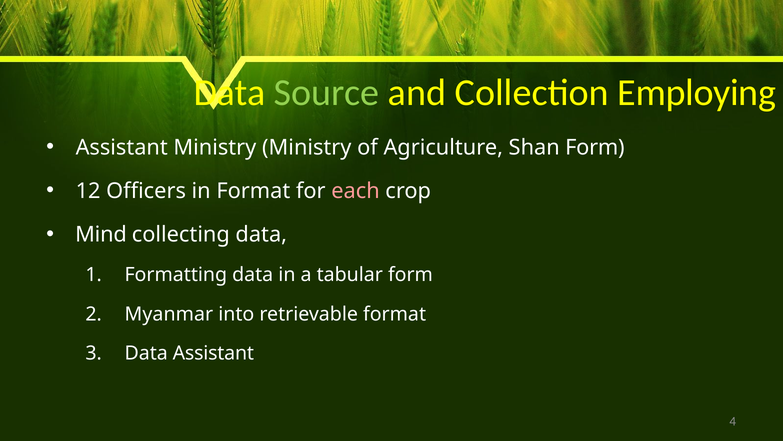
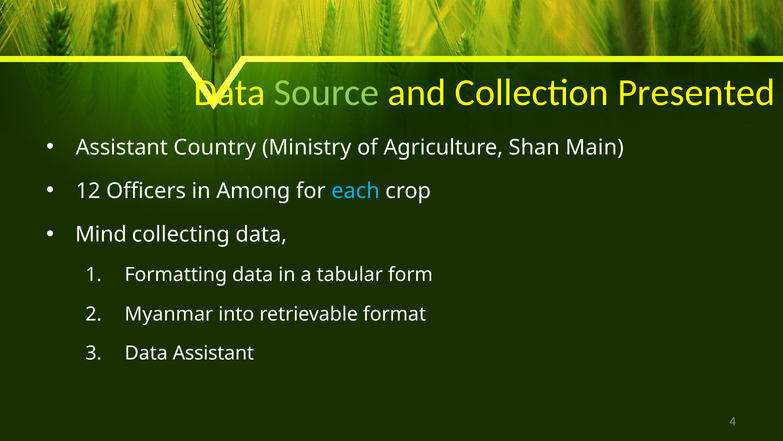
Employing: Employing -> Presented (696, 93)
Assistant Ministry: Ministry -> Country (215, 147)
Shan Form: Form -> Main (595, 147)
in Format: Format -> Among (253, 191)
each colour: pink -> light blue (356, 191)
